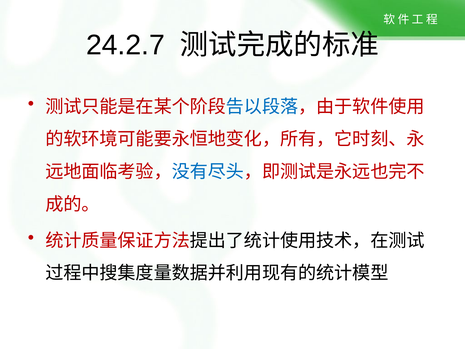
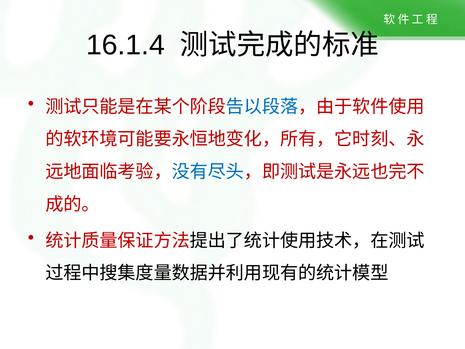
24.2.7: 24.2.7 -> 16.1.4 (126, 45)
